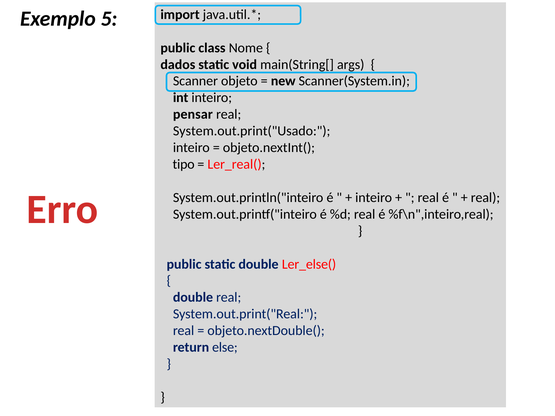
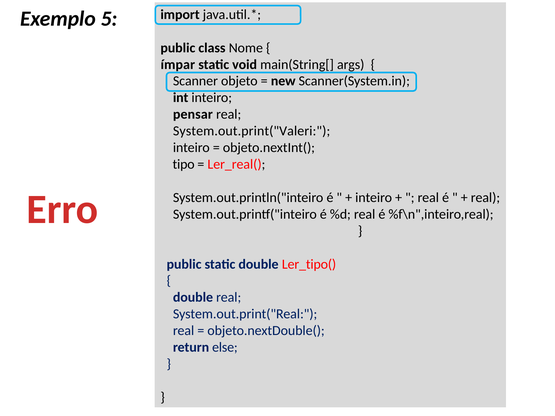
dados: dados -> ímpar (178, 64)
System.out.print("Usado: System.out.print("Usado -> System.out.print("Valeri (252, 131)
Ler_else(: Ler_else( -> Ler_tipo( (309, 264)
